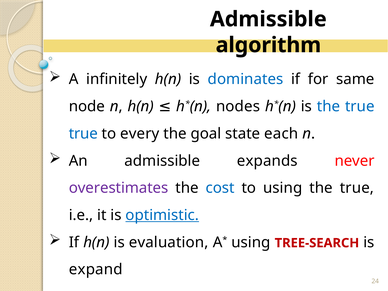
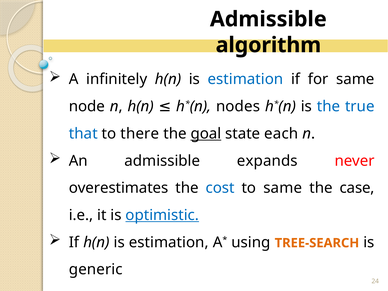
dominates: dominates -> estimation (245, 79)
true: true -> that (83, 134)
every: every -> there (140, 134)
goal underline: none -> present (206, 134)
overestimates colour: purple -> black (119, 188)
to using: using -> same (283, 188)
true: true -> case (357, 188)
If h(n is evaluation: evaluation -> estimation (169, 242)
TREE-SEARCH colour: red -> orange (317, 243)
expand: expand -> generic (96, 269)
